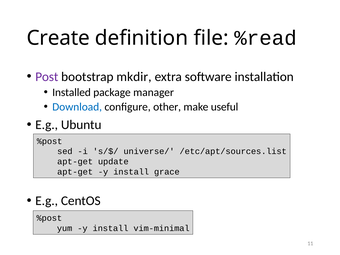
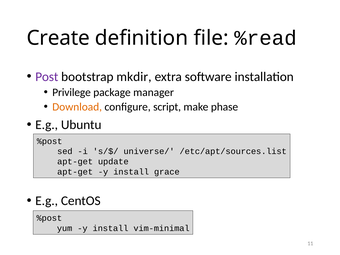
Installed: Installed -> Privilege (72, 92)
Download colour: blue -> orange (77, 107)
other: other -> script (167, 107)
useful: useful -> phase (225, 107)
